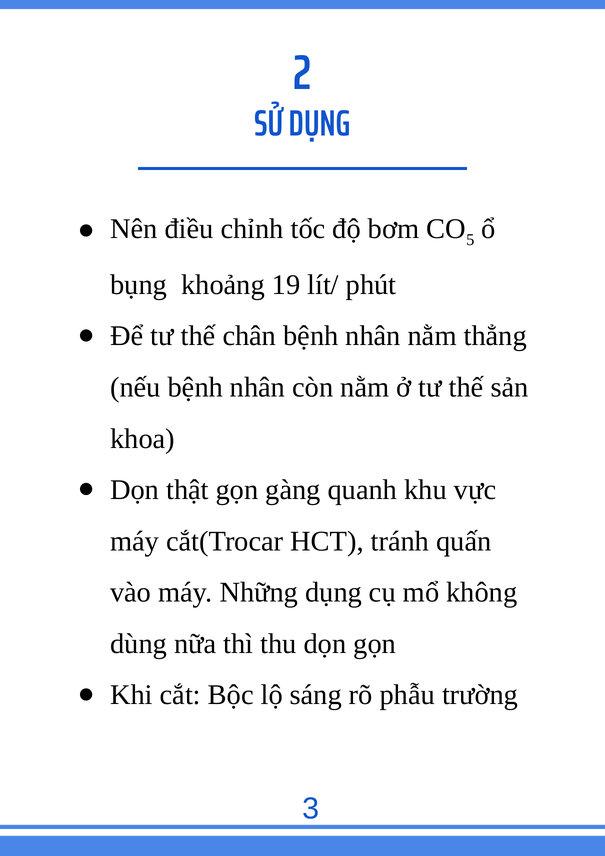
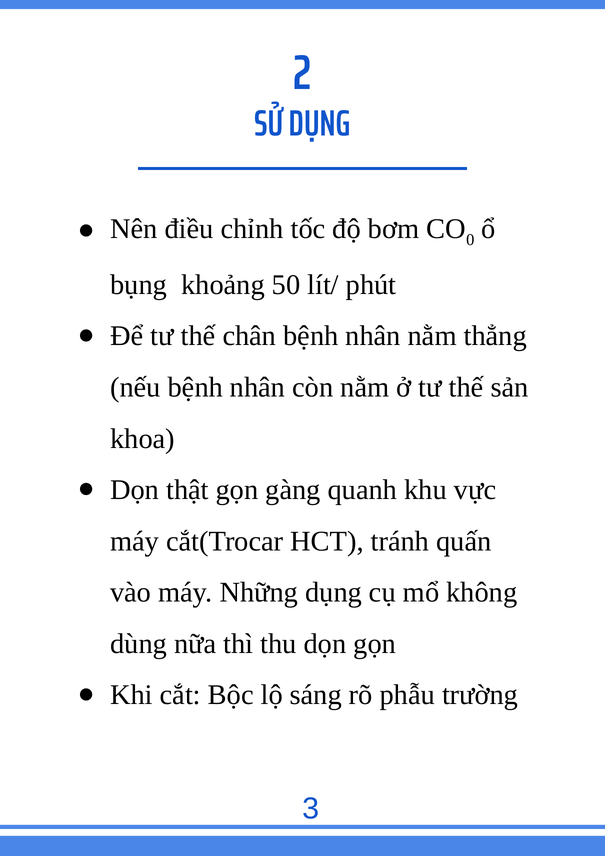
5: 5 -> 0 (470, 240)
19: 19 -> 50 (286, 285)
